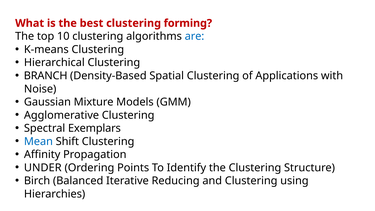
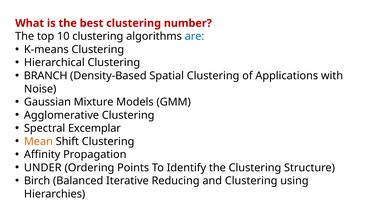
forming: forming -> number (188, 23)
Exemplars: Exemplars -> Excemplar (94, 128)
Mean colour: blue -> orange (38, 141)
